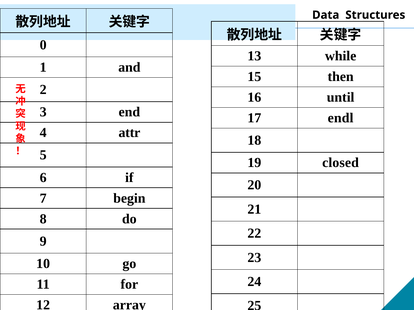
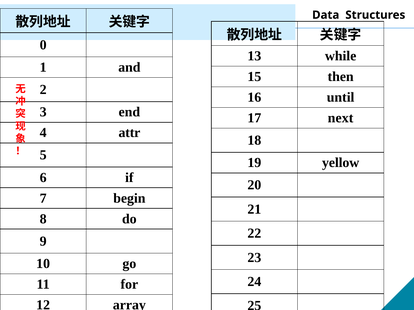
endl: endl -> next (341, 118)
closed: closed -> yellow (341, 163)
